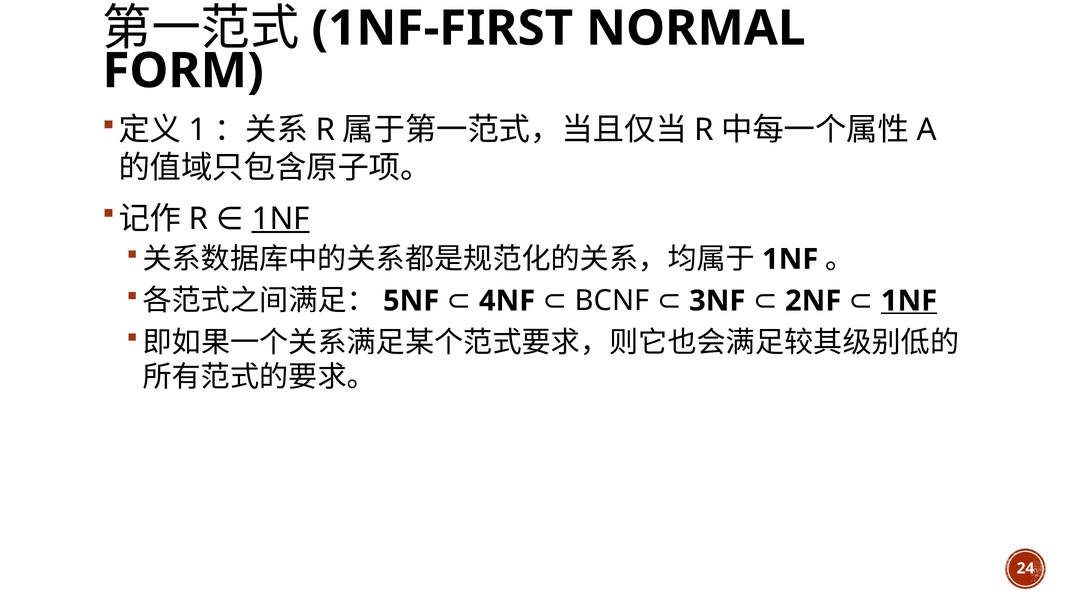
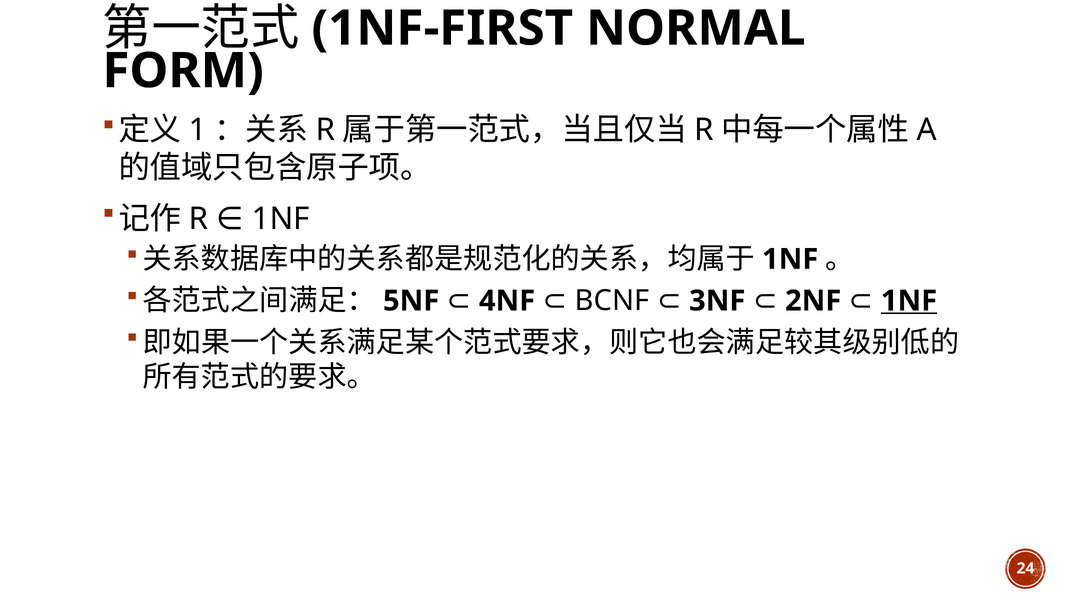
1NF underline: present -> none (281, 219)
